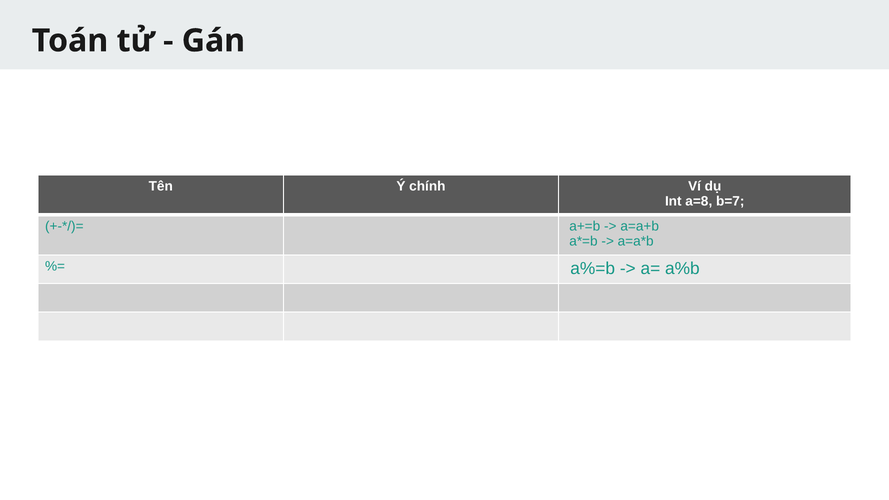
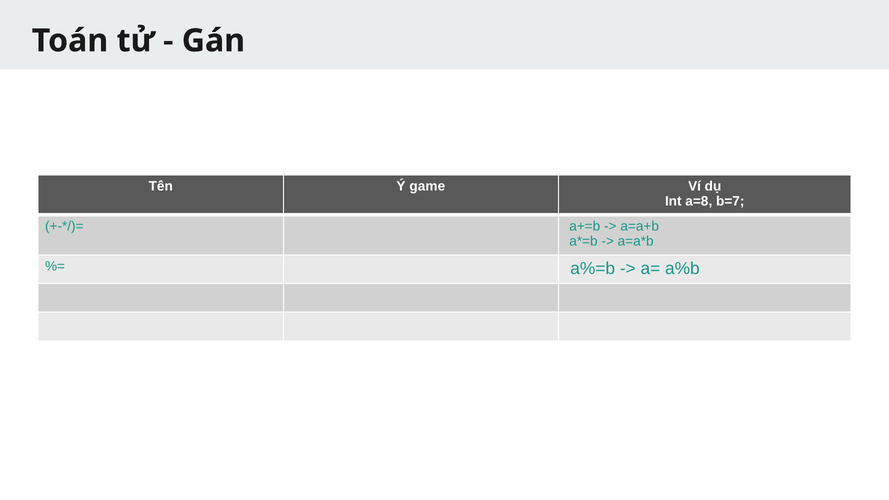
chính: chính -> game (427, 186)
